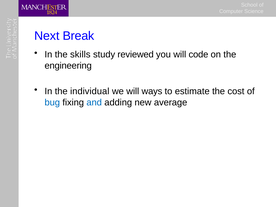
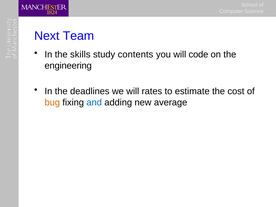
Break: Break -> Team (78, 36)
reviewed: reviewed -> contents (135, 55)
individual: individual -> deadlines (90, 91)
ways: ways -> rates (152, 91)
bug colour: blue -> orange (52, 102)
